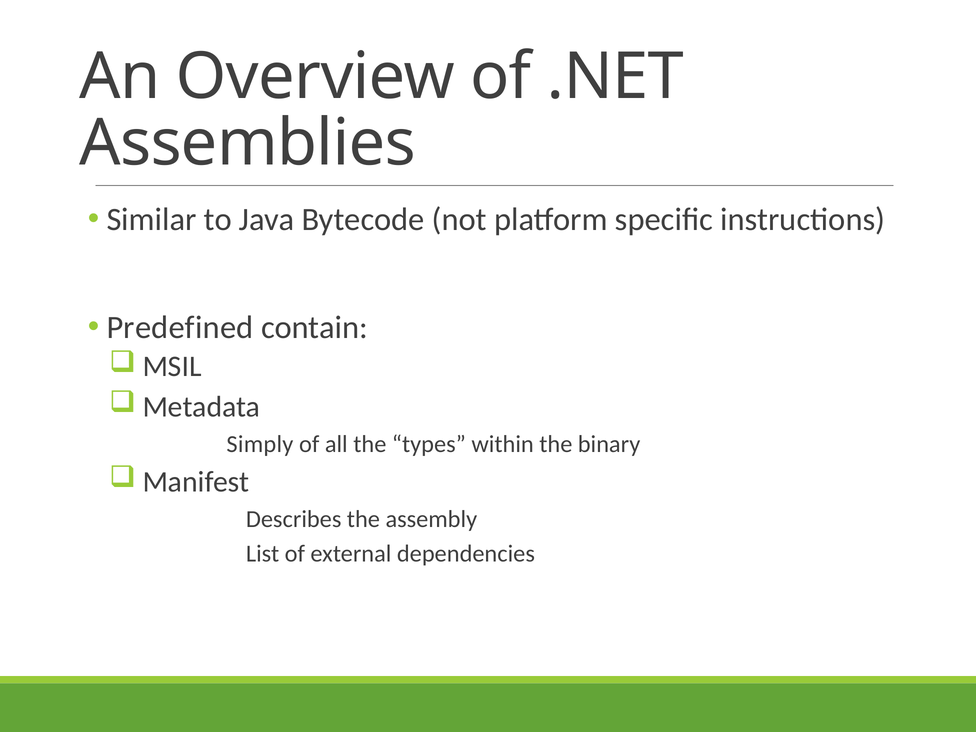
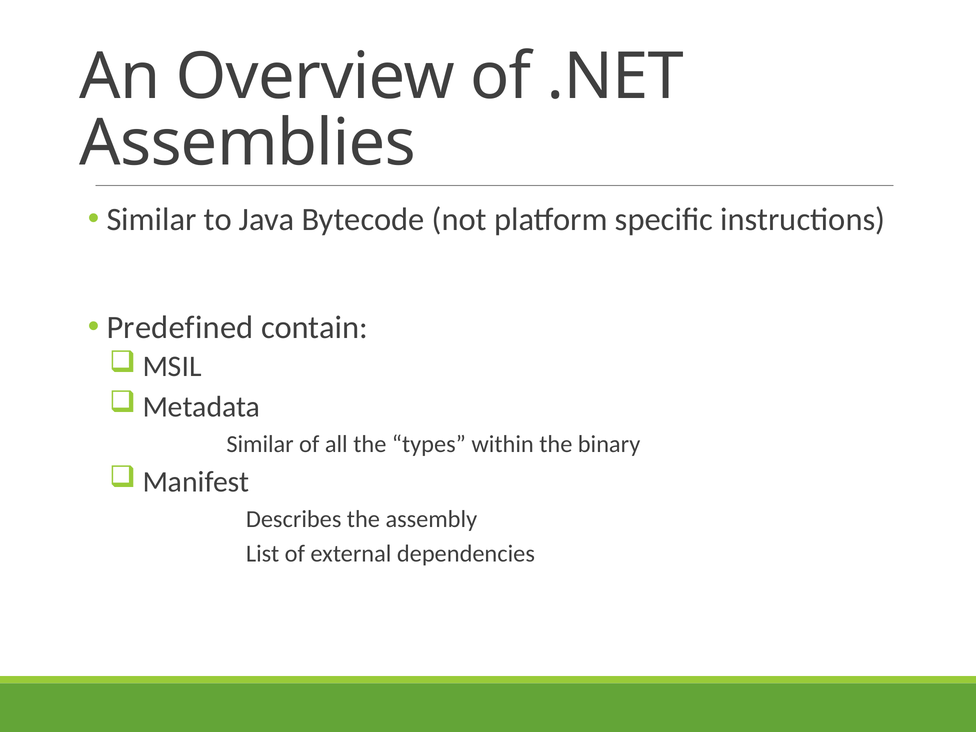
Simply: Simply -> Similar (260, 444)
